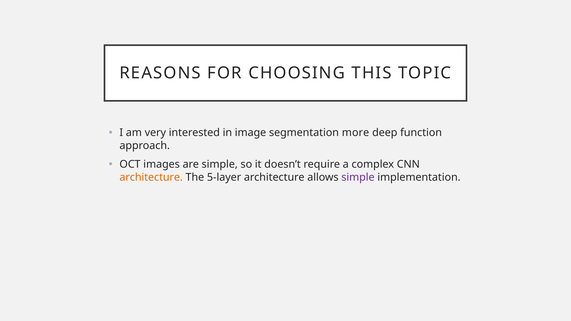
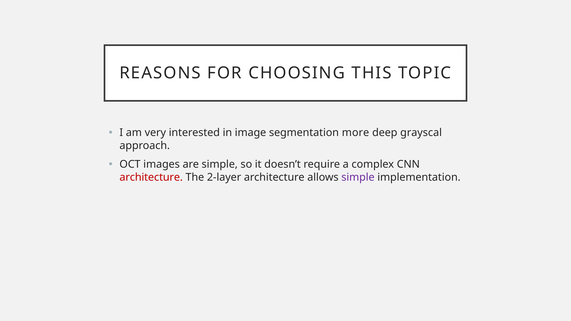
function: function -> grayscal (421, 133)
architecture colour: orange -> red (151, 177)
5-layer: 5-layer -> 2-layer (224, 177)
